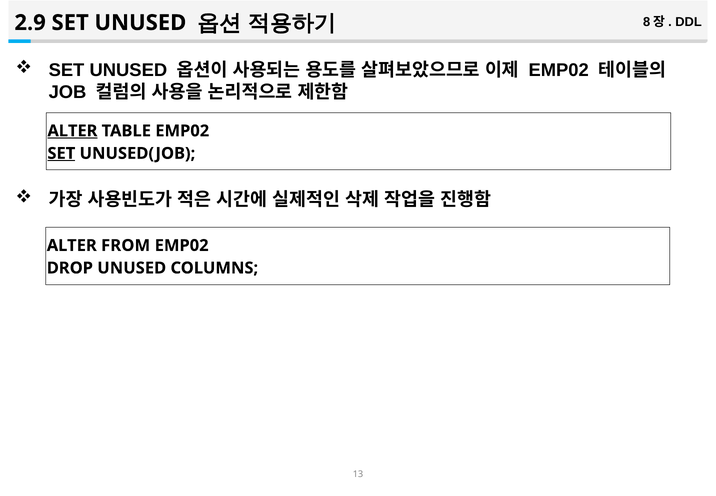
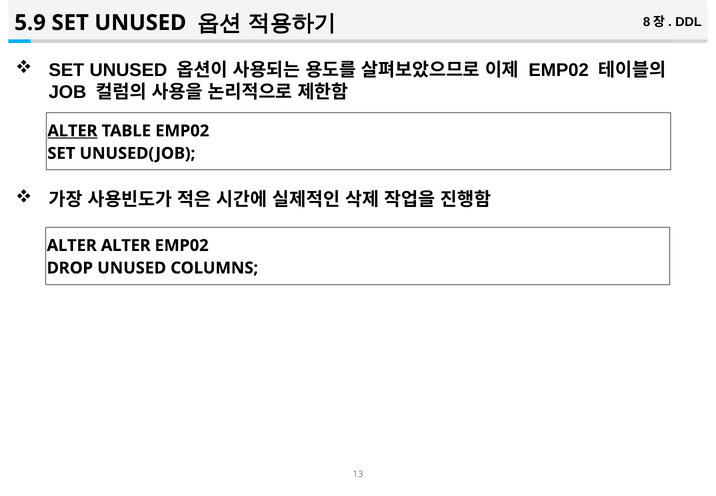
2.9: 2.9 -> 5.9 (30, 23)
SET underline: present -> none (61, 153)
ALTER FROM: FROM -> ALTER (126, 245)
